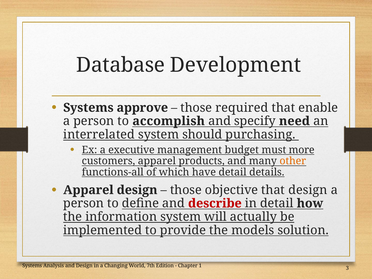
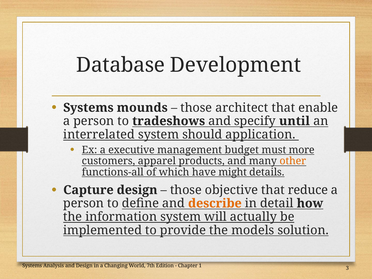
approve: approve -> mounds (142, 108)
required: required -> architect (242, 108)
accomplish: accomplish -> tradeshows (169, 121)
need: need -> until (294, 121)
purchasing: purchasing -> application (260, 134)
have detail: detail -> might (233, 172)
Apparel: Apparel -> Capture (88, 190)
that design: design -> reduce (308, 190)
describe colour: red -> orange (215, 203)
